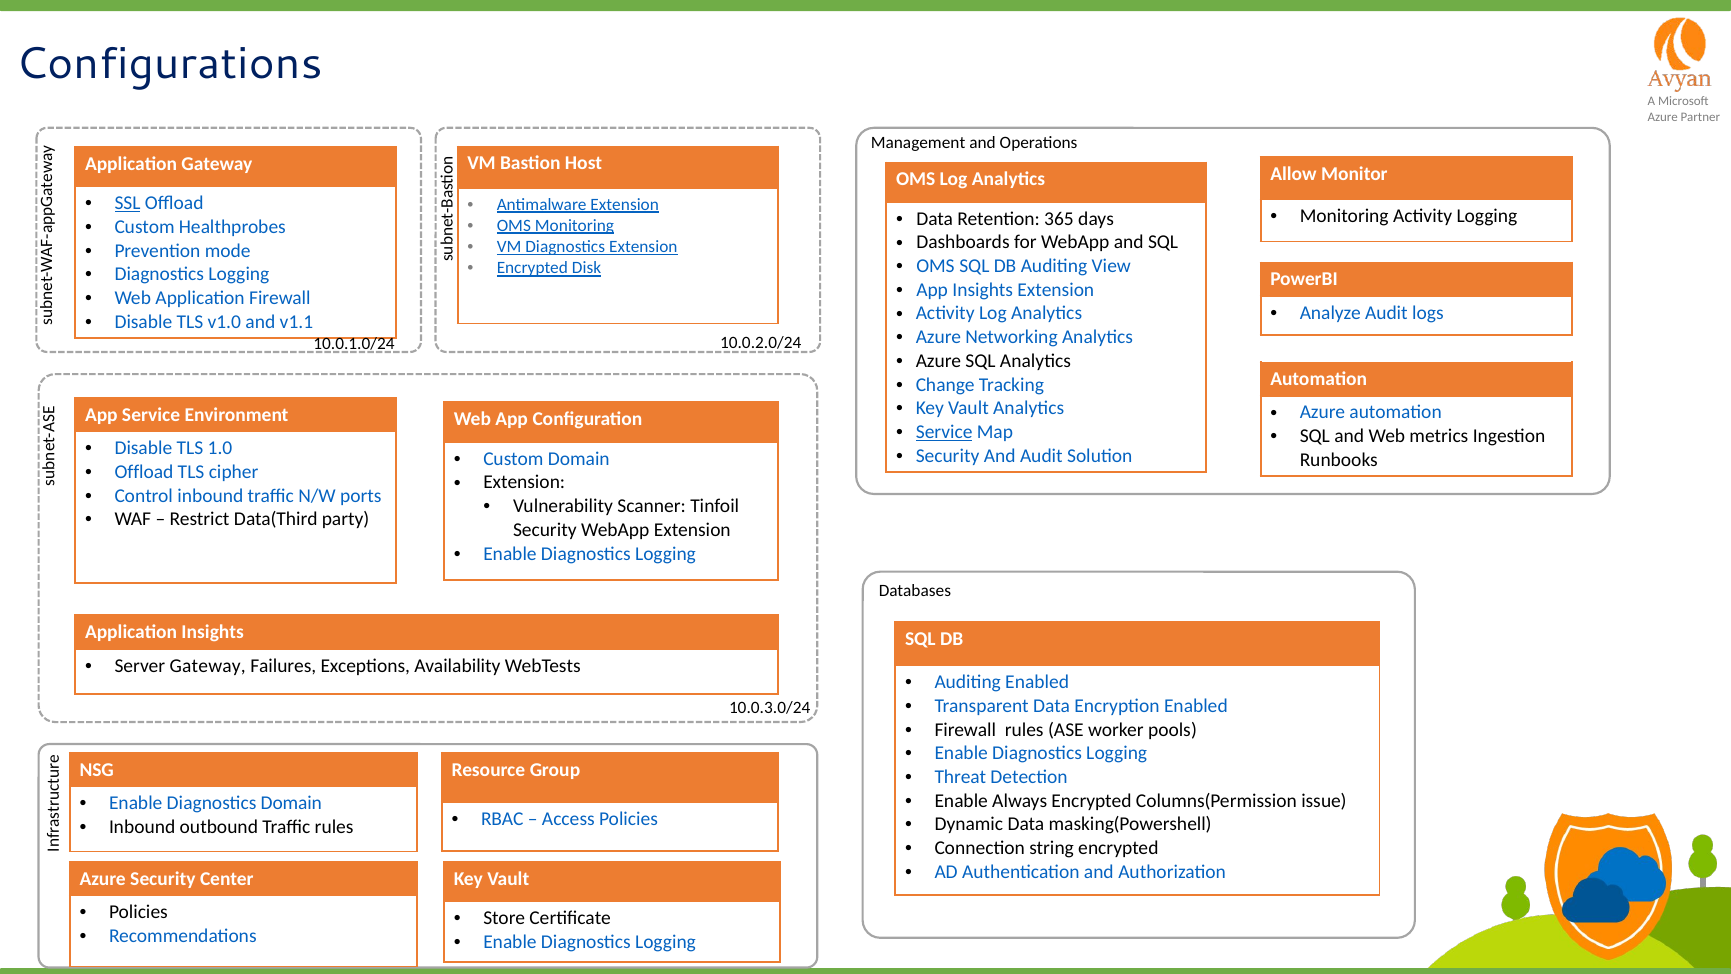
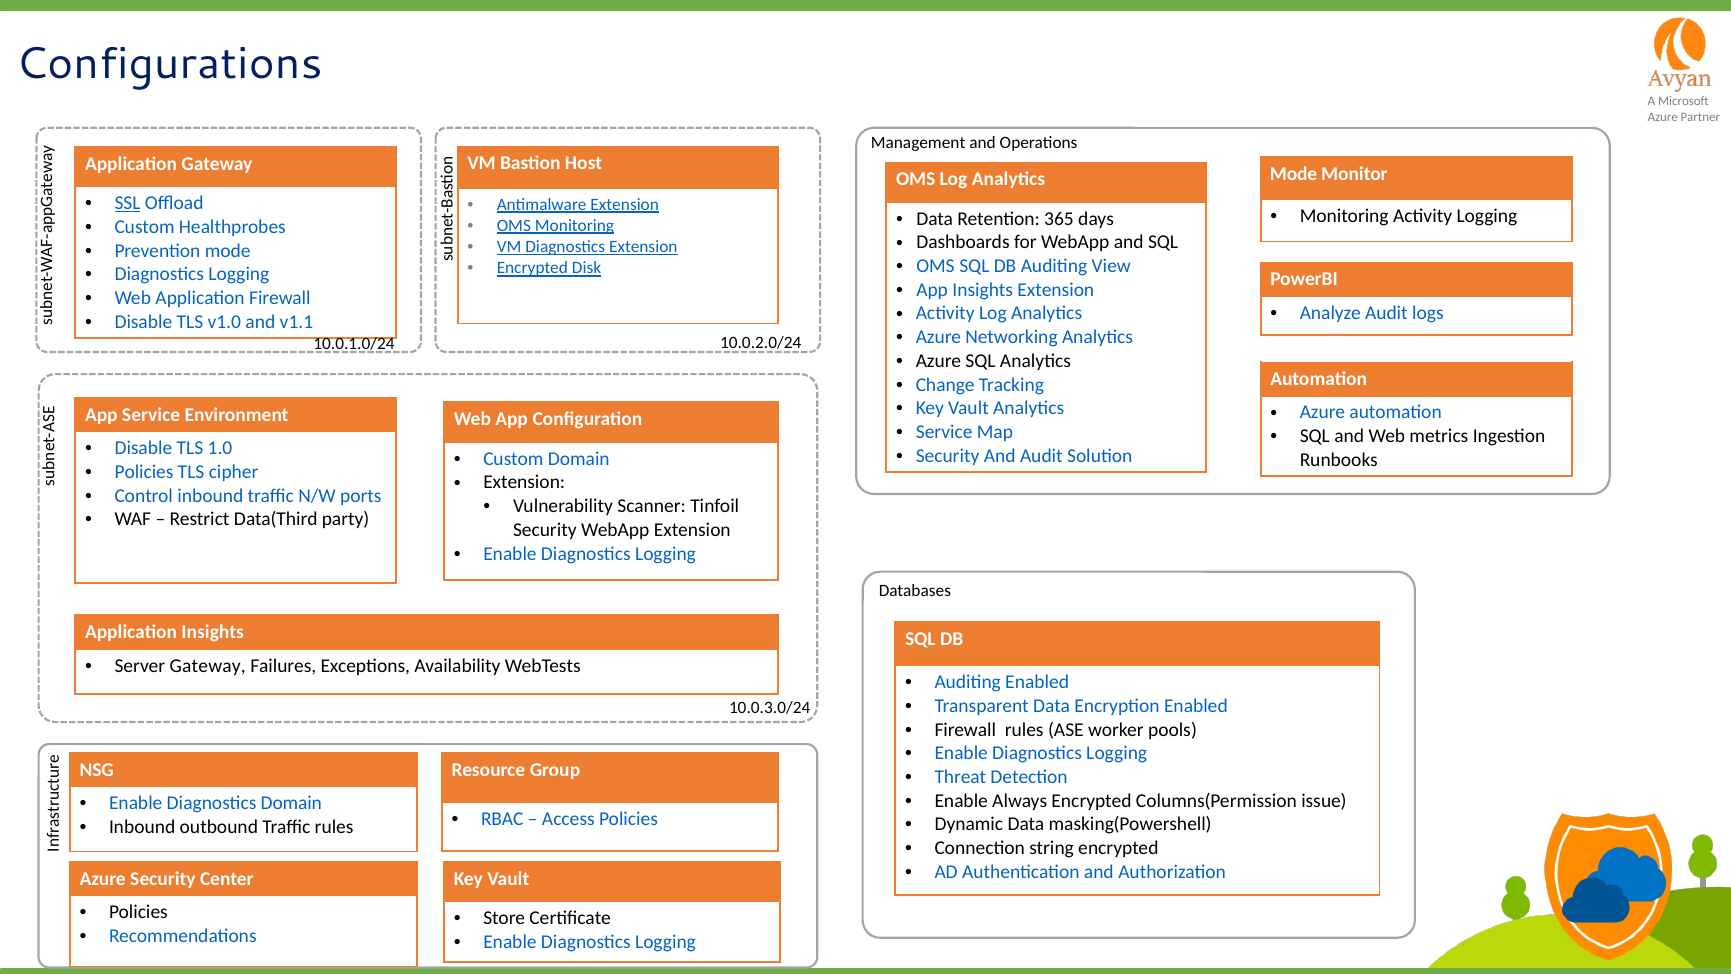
Allow: Allow -> Mode (1294, 174)
Service underline: present -> none (944, 432)
Offload: Offload -> Policies (144, 472)
